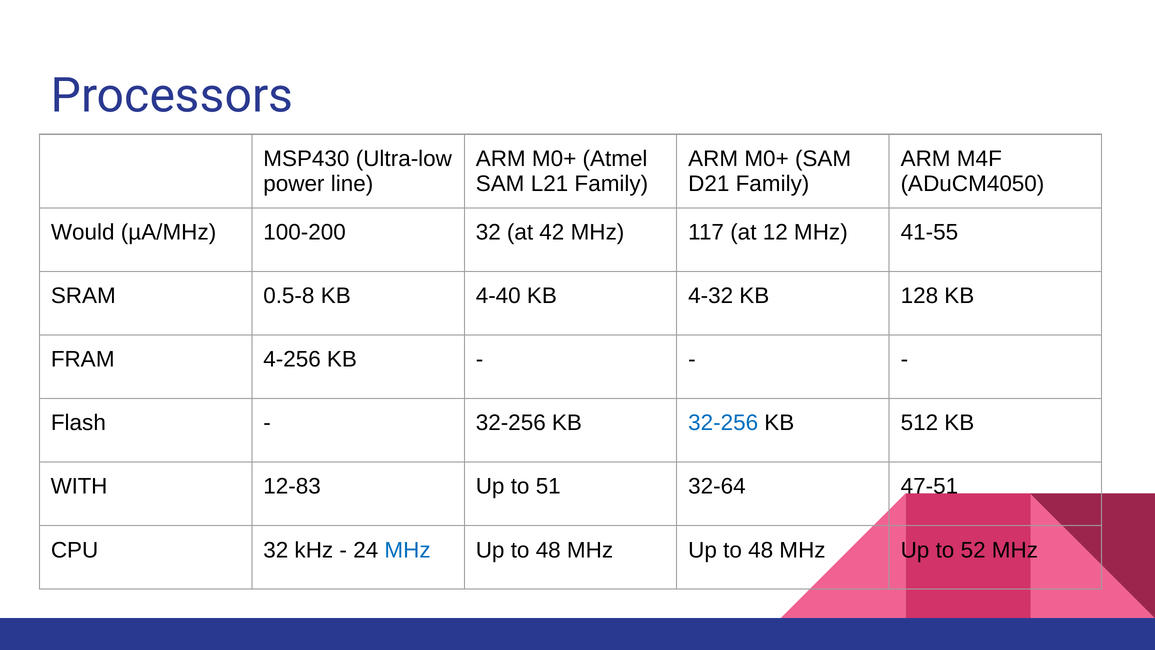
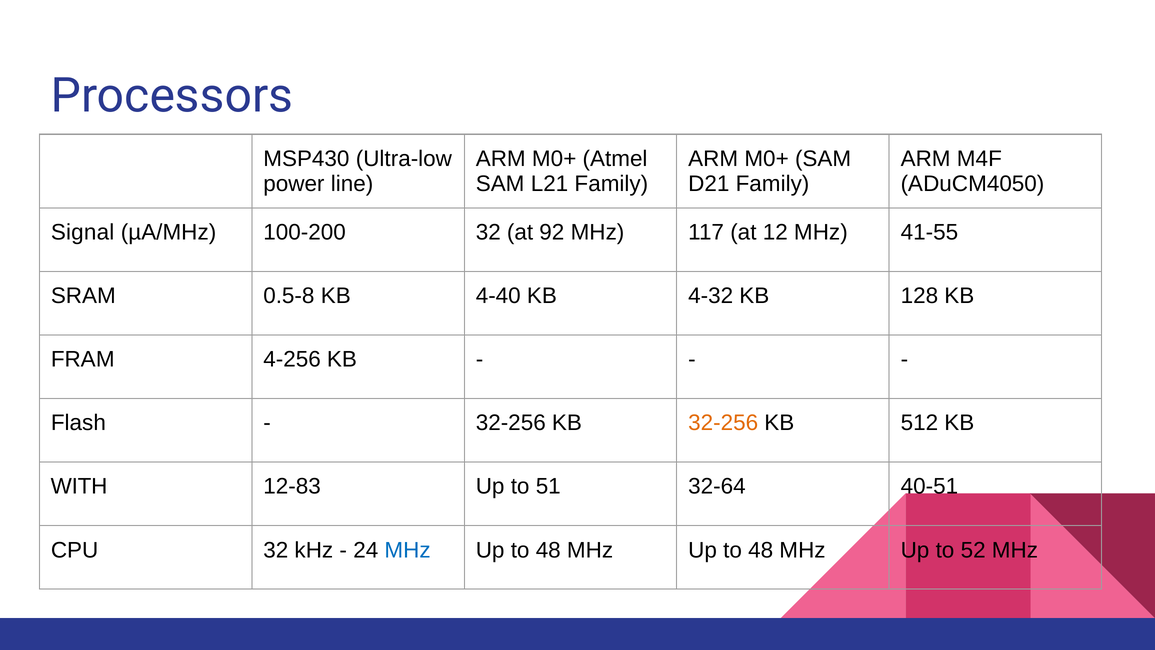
Would: Would -> Signal (83, 232)
42: 42 -> 92 (552, 232)
32-256 colour: blue -> orange (723, 423)
47-51: 47-51 -> 40-51 (929, 486)
